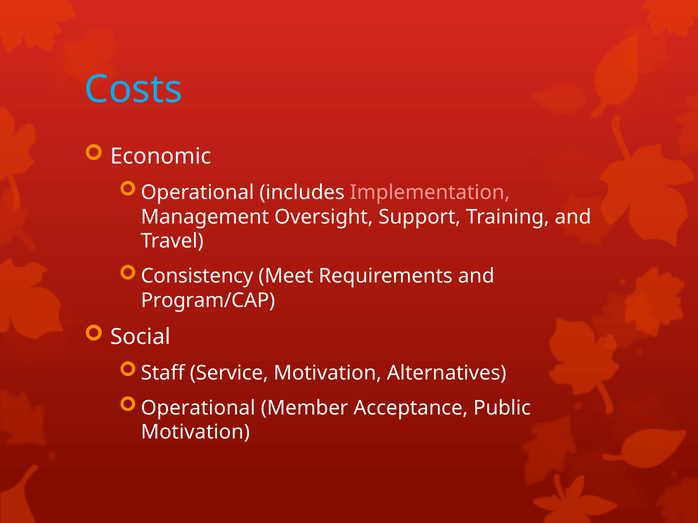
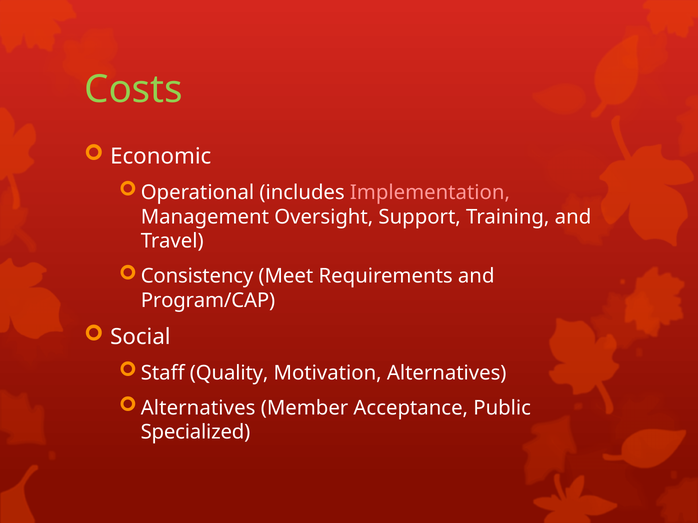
Costs colour: light blue -> light green (134, 90)
Service: Service -> Quality (229, 373)
Operational: Operational -> Alternatives (198, 408)
Motivation: Motivation -> Specialized (195, 433)
